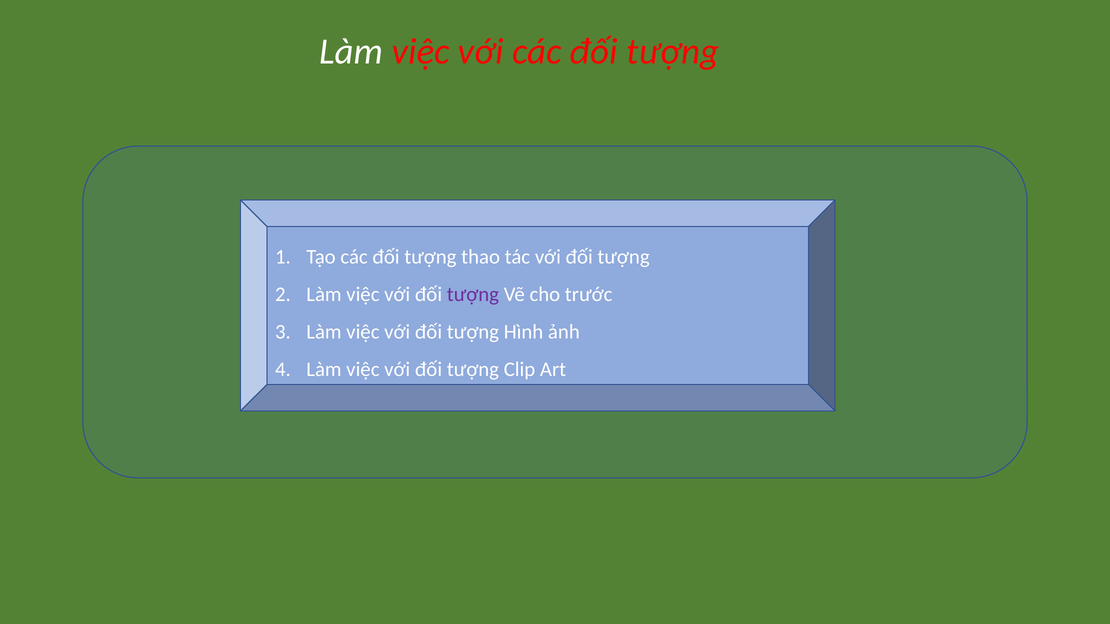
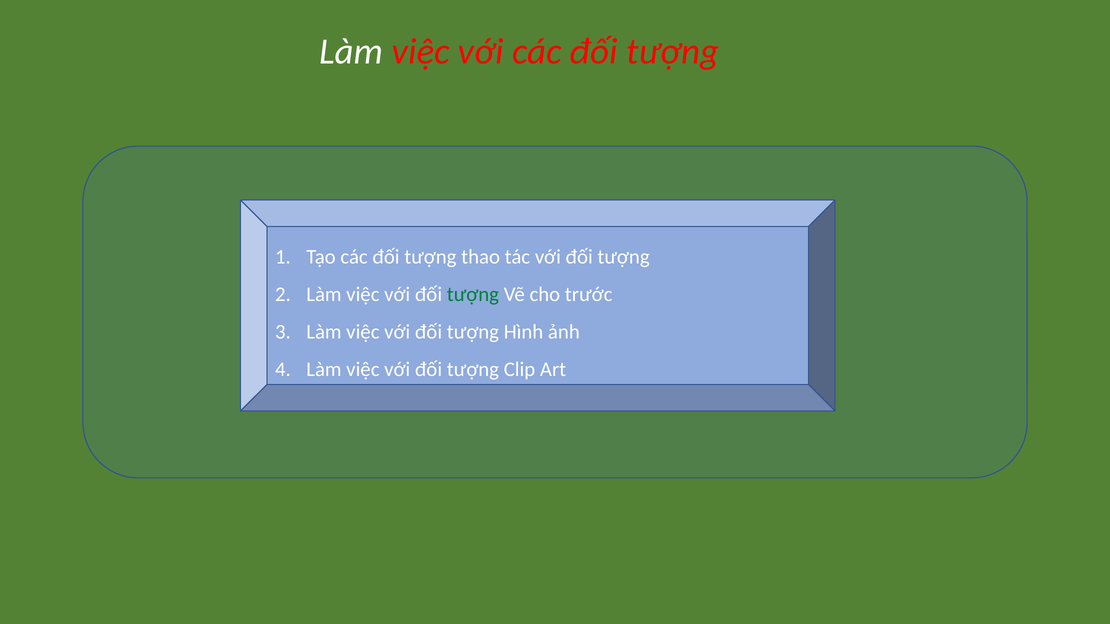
tượng colour: purple -> green (473, 295)
